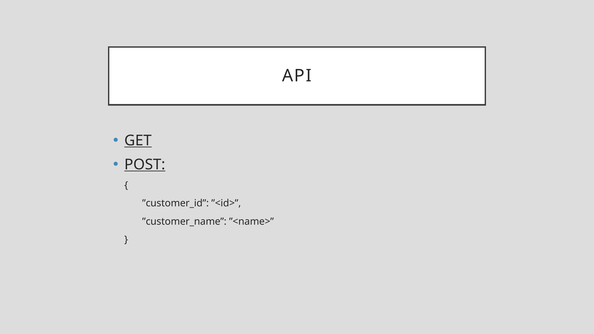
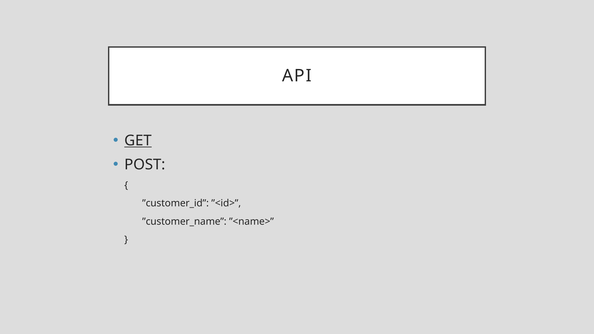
POST underline: present -> none (145, 165)
